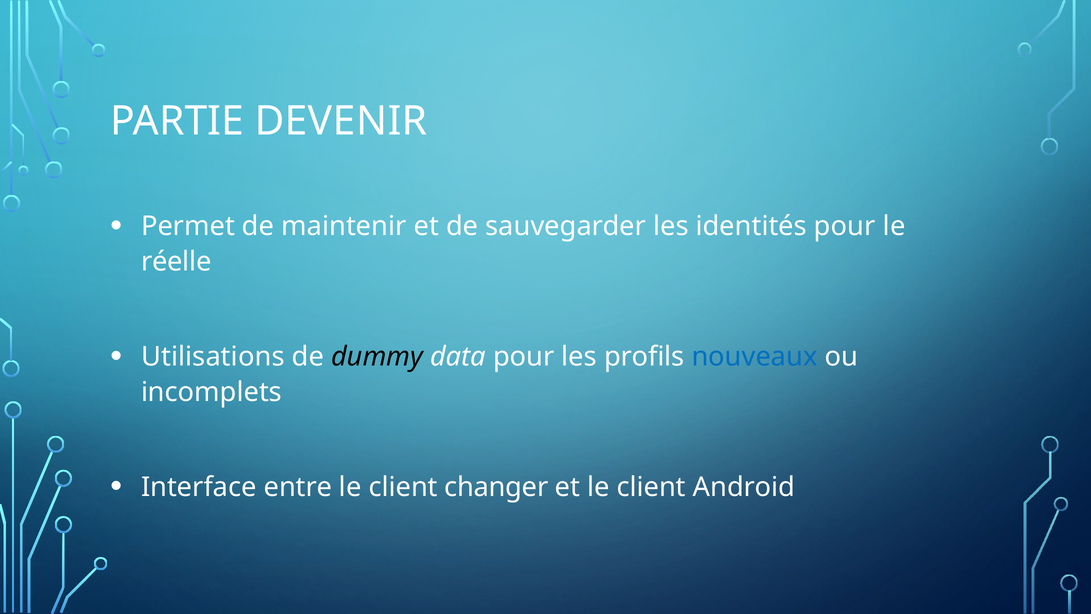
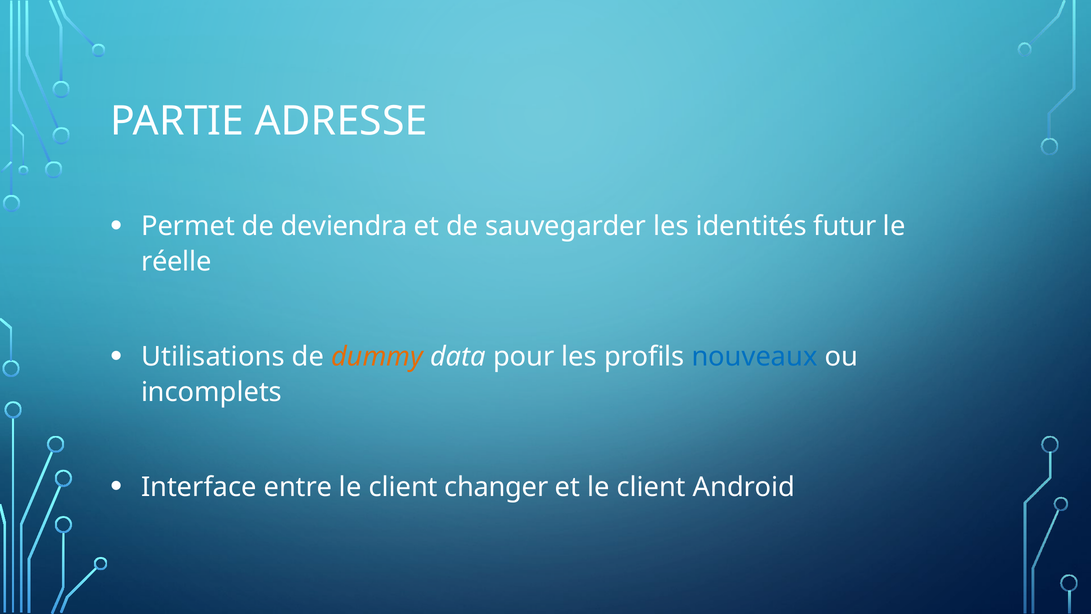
DEVENIR: DEVENIR -> ADRESSE (341, 121)
maintenir: maintenir -> deviendra (344, 226)
identités pour: pour -> futur (845, 226)
dummy colour: black -> orange (377, 357)
